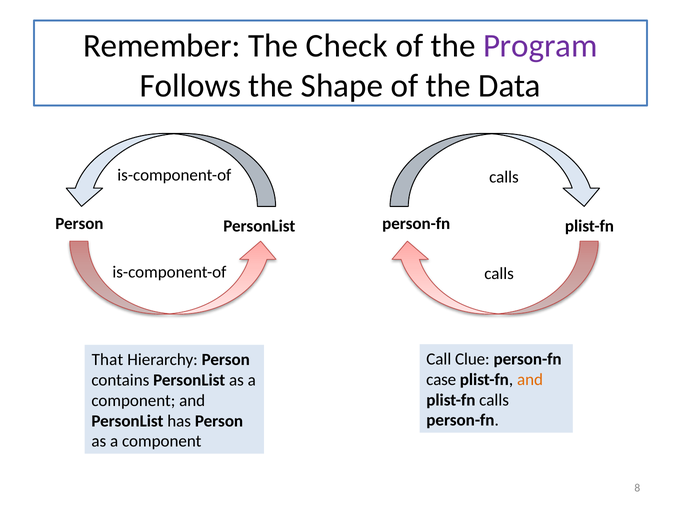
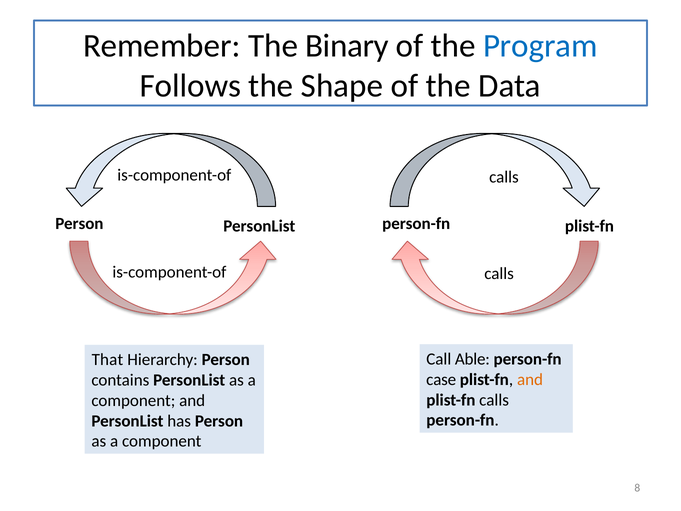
Check: Check -> Binary (347, 46)
Program colour: purple -> blue (540, 46)
Clue: Clue -> Able (472, 359)
